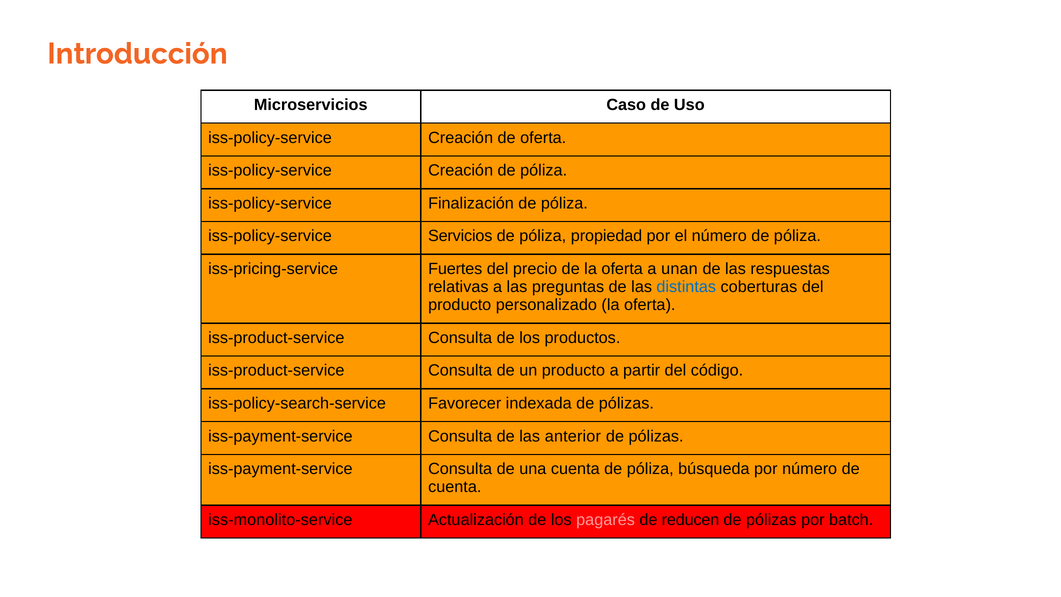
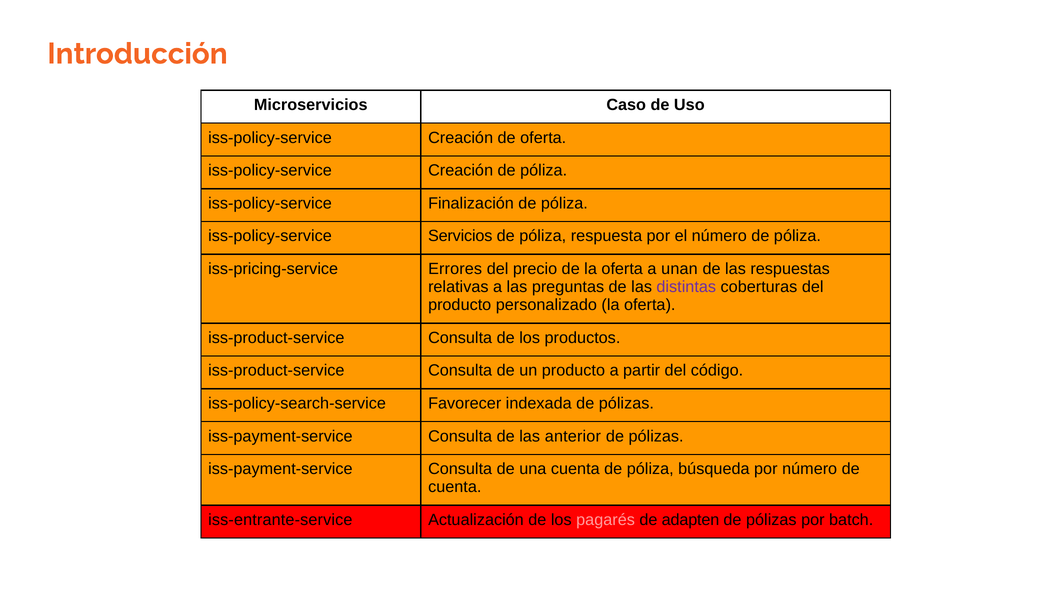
propiedad: propiedad -> respuesta (606, 236)
Fuertes: Fuertes -> Errores (455, 269)
distintas colour: blue -> purple (686, 287)
iss-monolito-service: iss-monolito-service -> iss-entrante-service (280, 520)
reducen: reducen -> adapten (691, 520)
